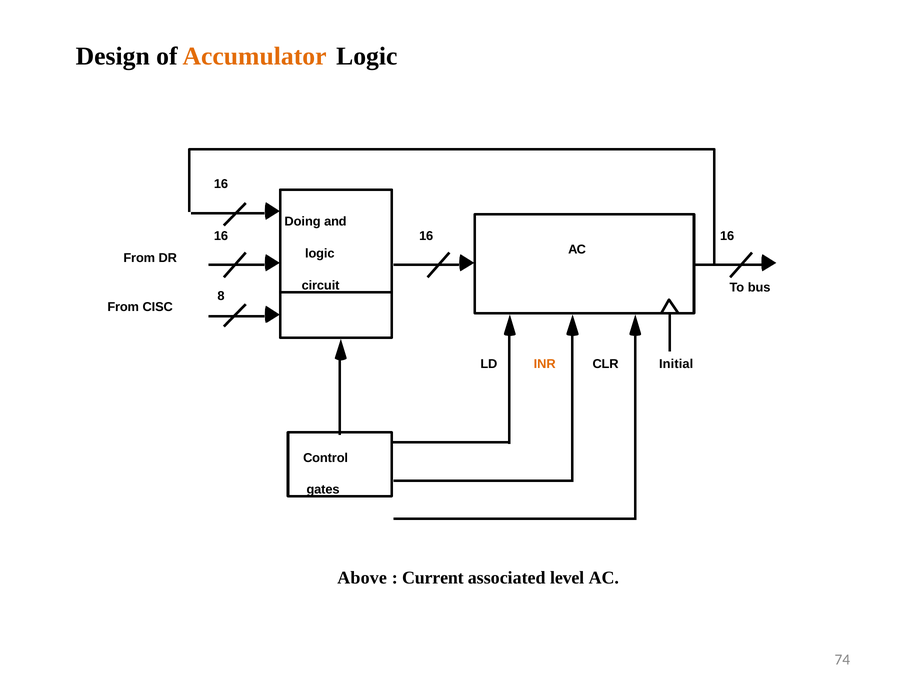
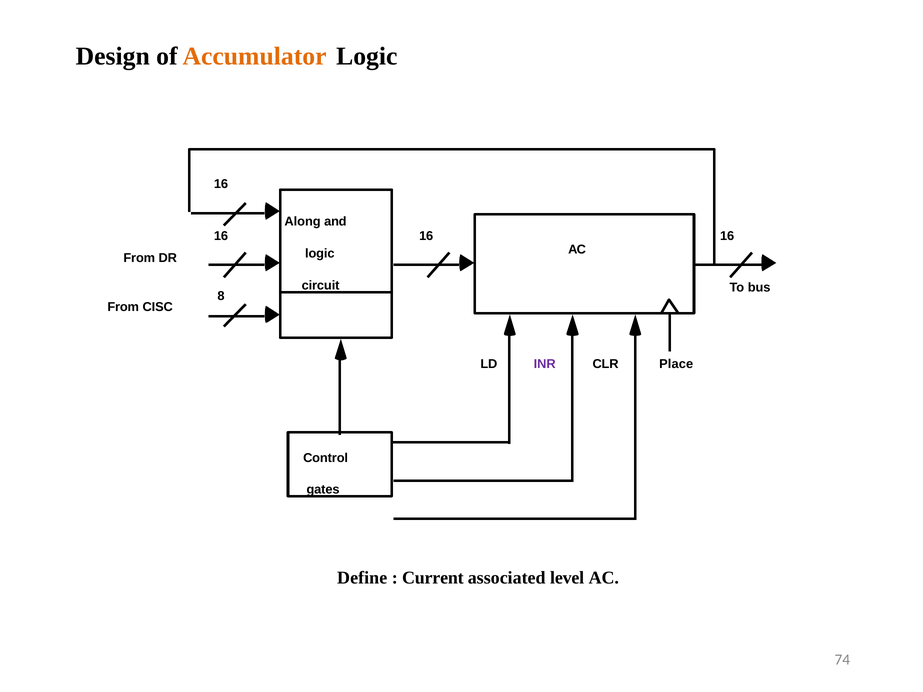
Doing: Doing -> Along (303, 222)
INR colour: orange -> purple (545, 364)
Initial: Initial -> Place (676, 364)
Above: Above -> Define (362, 578)
